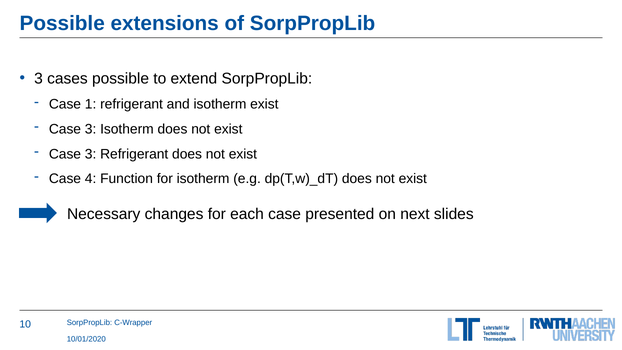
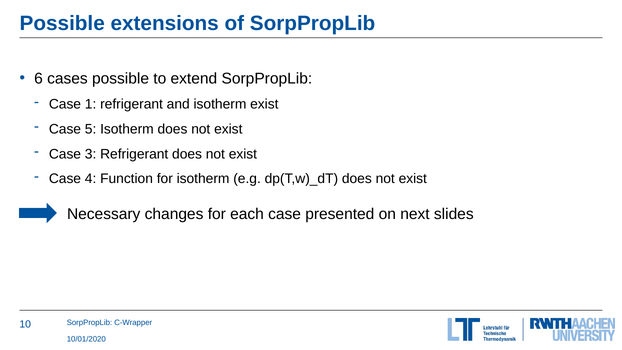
3: 3 -> 6 (39, 79)
3: 3 -> 5 (91, 129)
